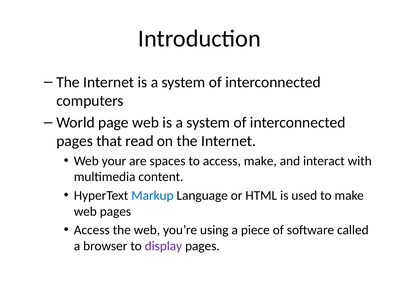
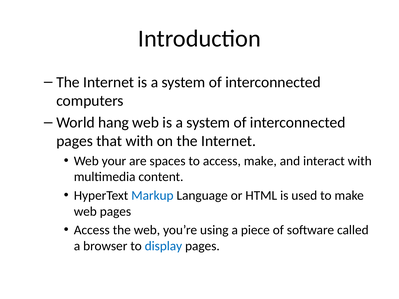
page: page -> hang (114, 123)
that read: read -> with (140, 141)
display colour: purple -> blue (163, 246)
